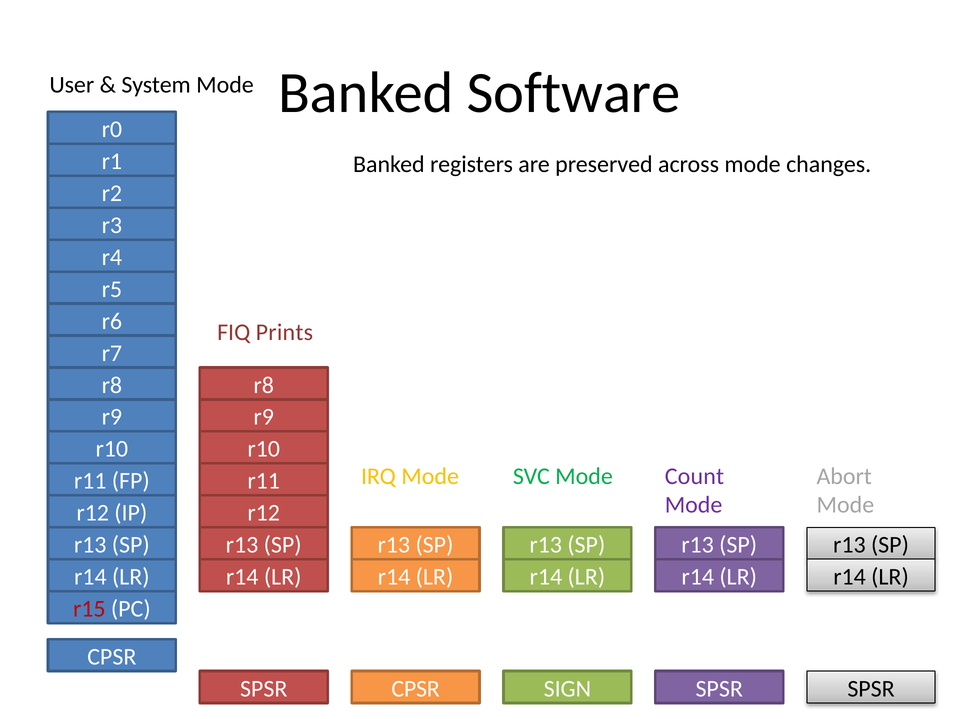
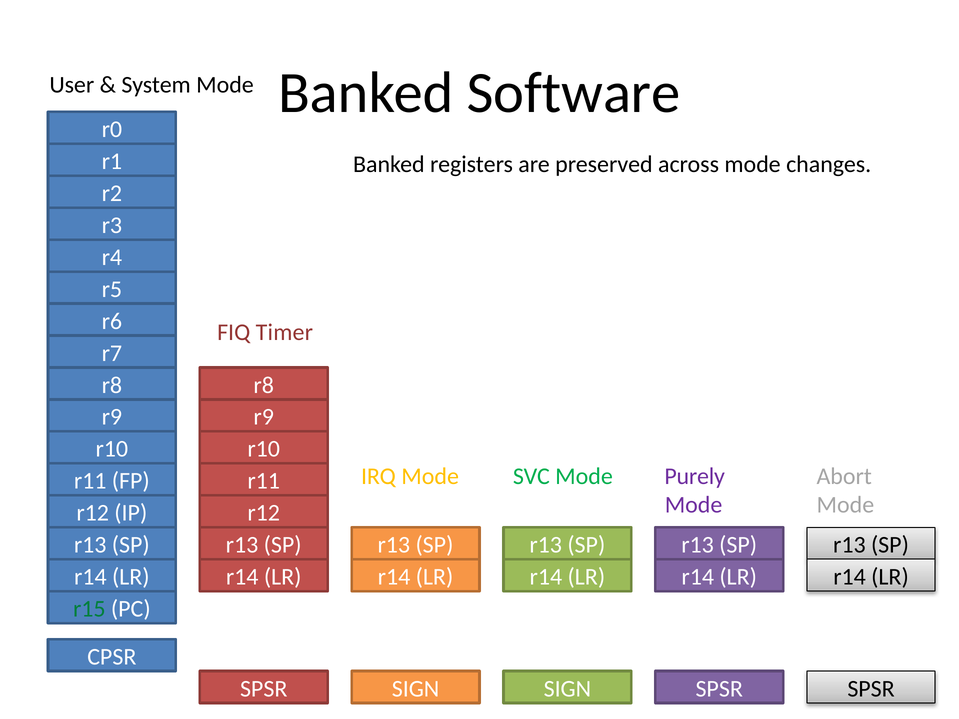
Prints: Prints -> Timer (284, 332)
Count: Count -> Purely (695, 476)
r15 colour: red -> green (89, 609)
CPSR: CPSR -> SIGN (416, 689)
